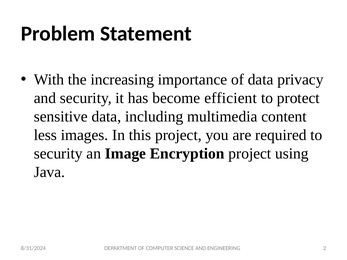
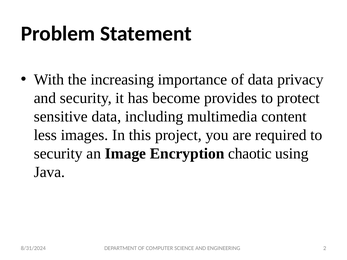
efficient: efficient -> provides (231, 98)
Encryption project: project -> chaotic (250, 154)
